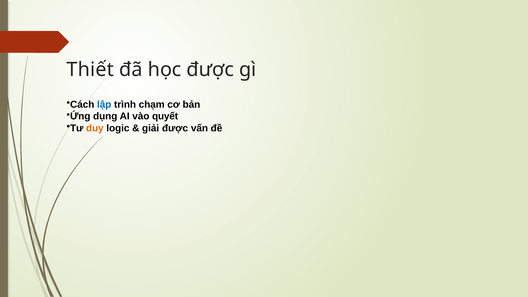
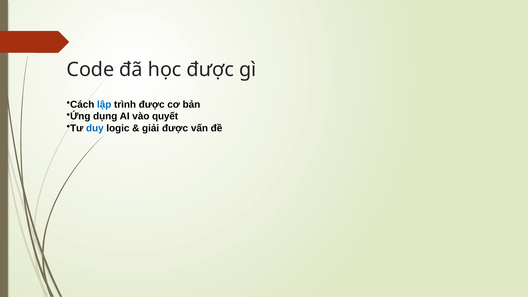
Thiết: Thiết -> Code (90, 70)
trình chạm: chạm -> được (152, 104)
duy colour: orange -> blue (95, 128)
